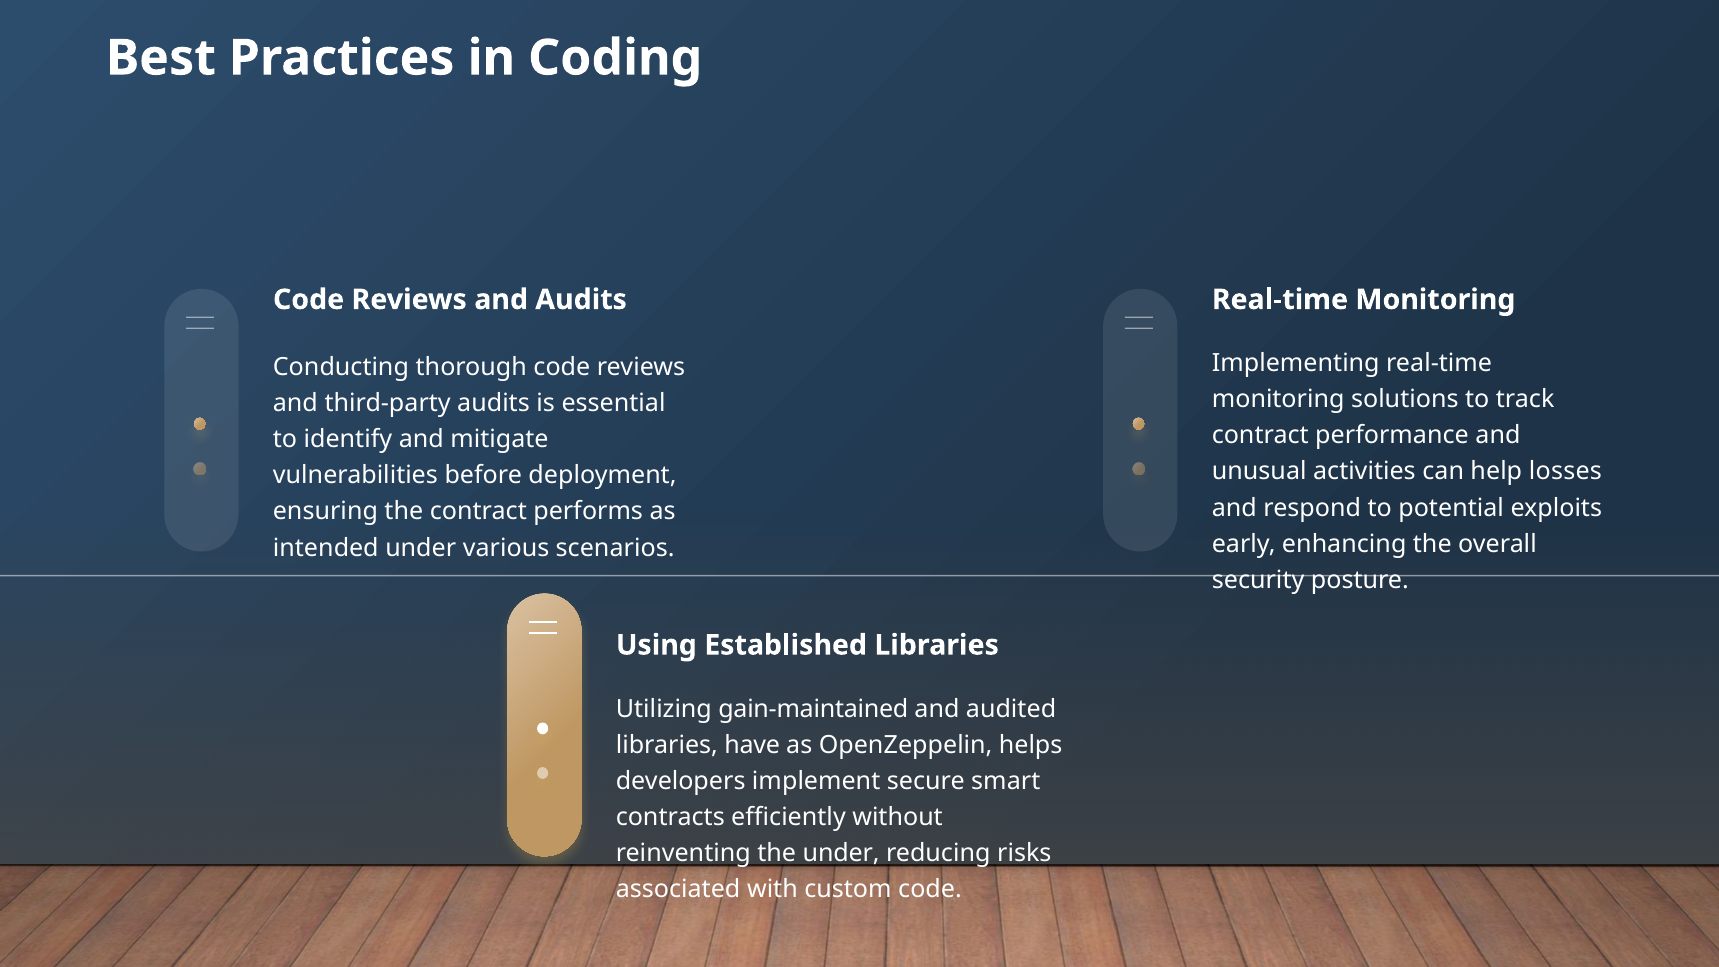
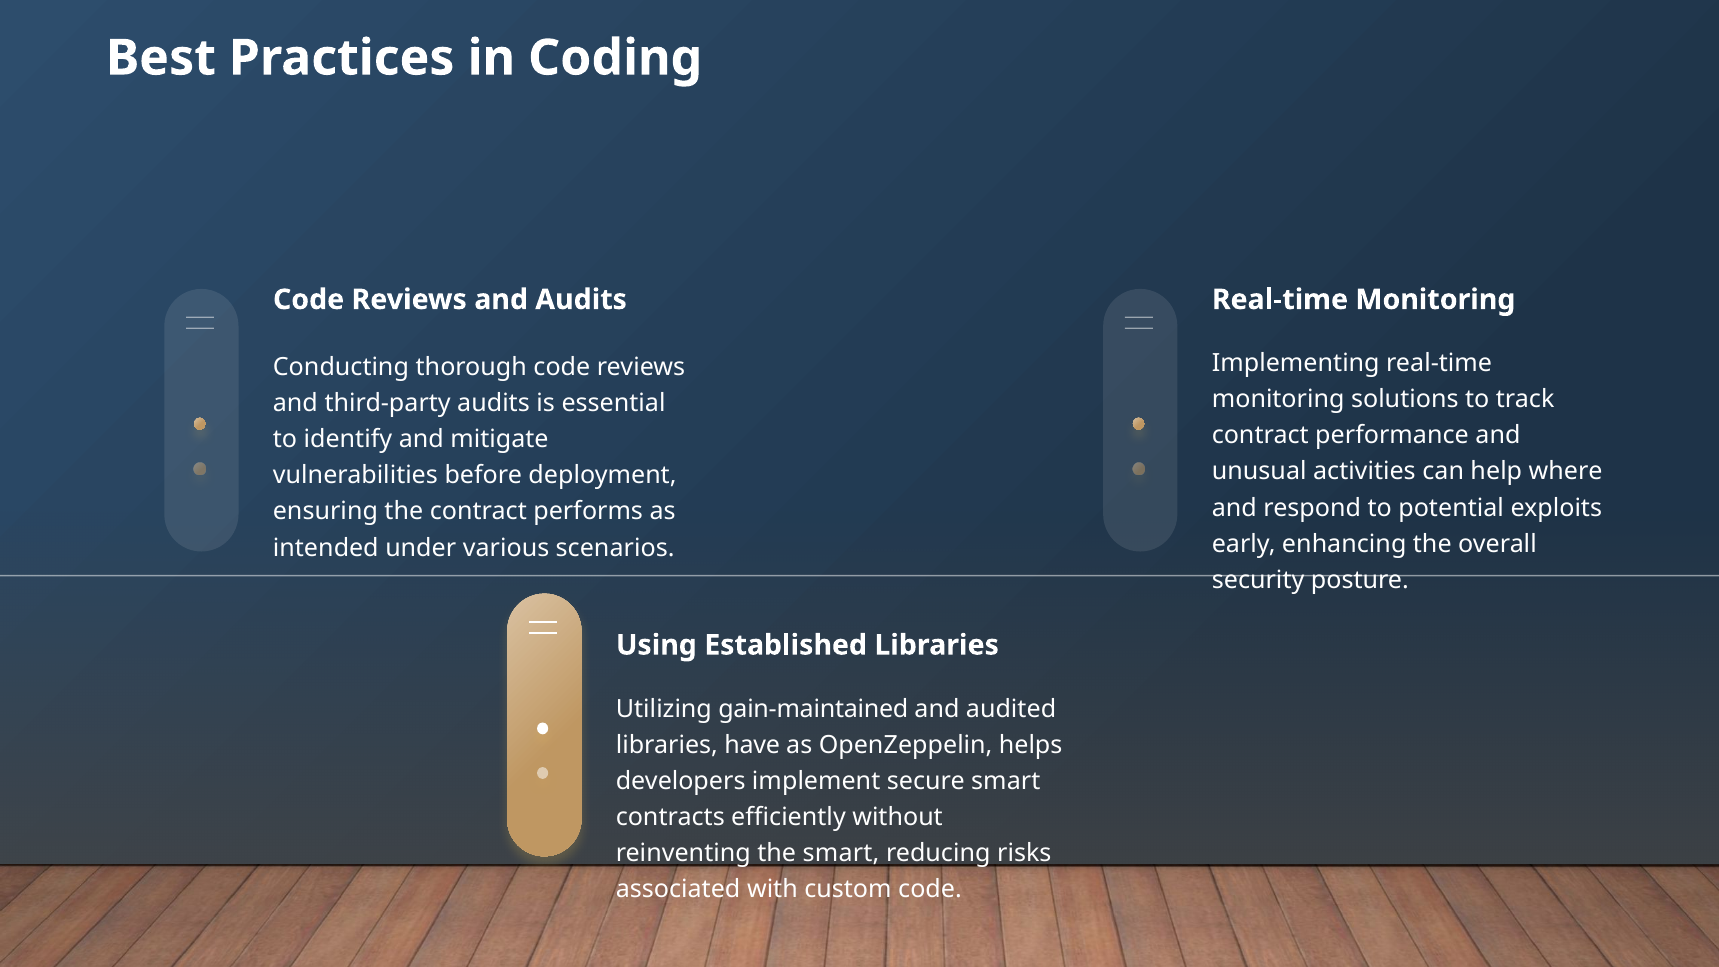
losses: losses -> where (1566, 472)
the under: under -> smart (841, 853)
